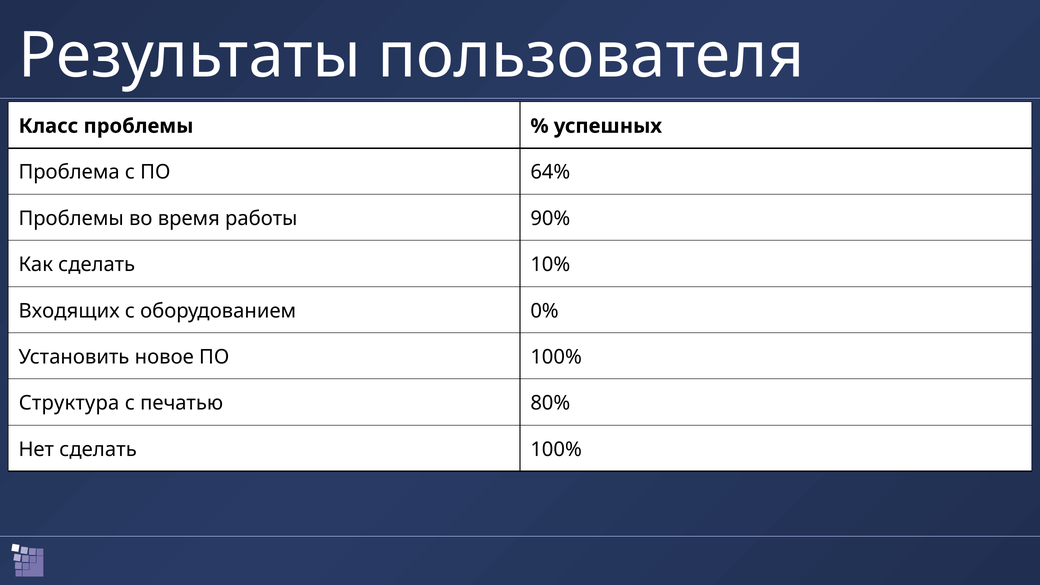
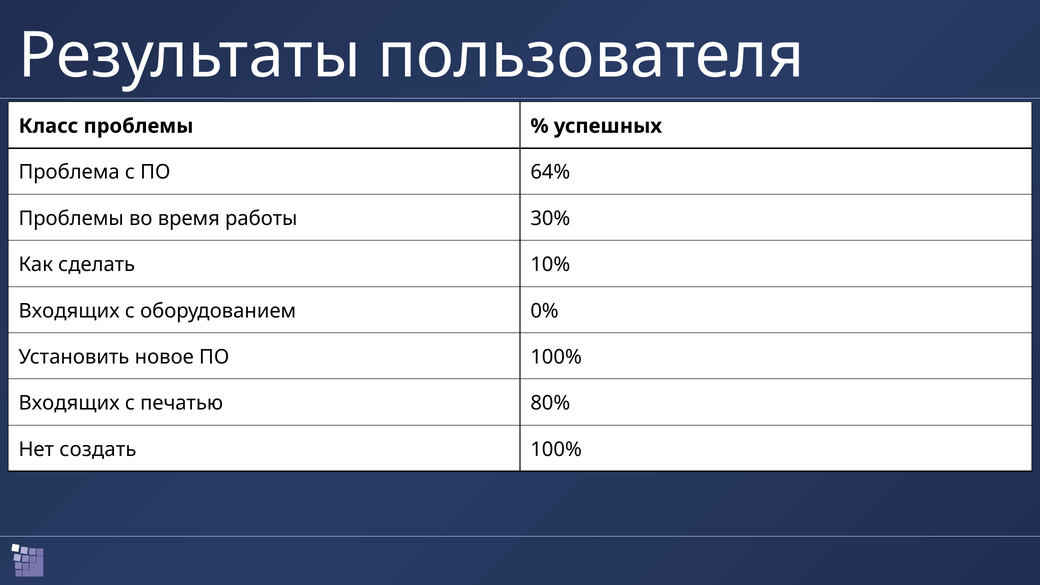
90%: 90% -> 30% (550, 218)
Структура: Структура -> Входящих (69, 403)
Нет сделать: сделать -> создать (98, 449)
